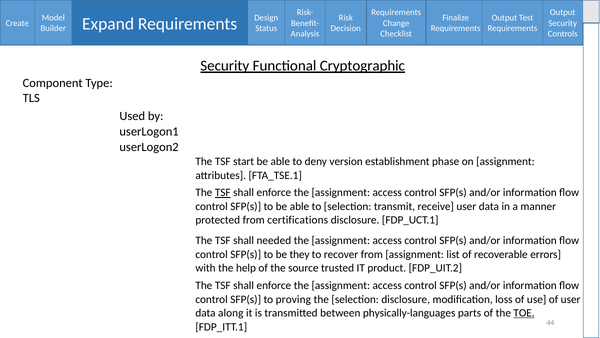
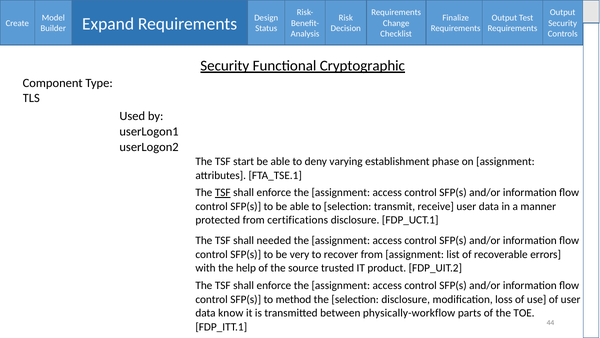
version: version -> varying (346, 161)
they: they -> very (300, 254)
proving: proving -> method (293, 299)
along: along -> know (231, 313)
physically-languages: physically-languages -> physically-workflow (409, 313)
TOE underline: present -> none (524, 313)
